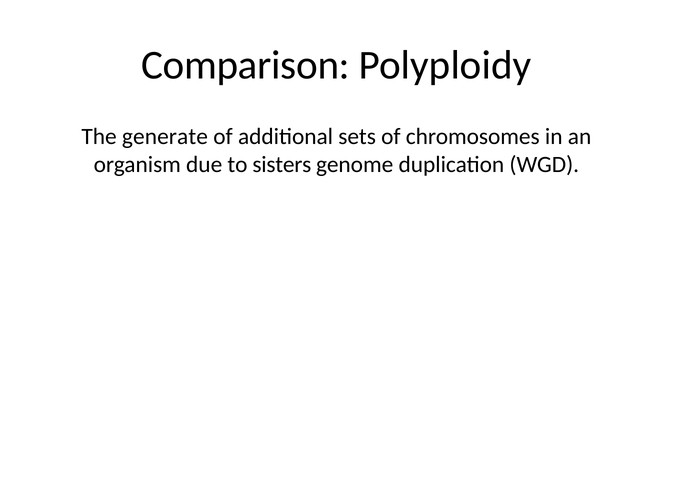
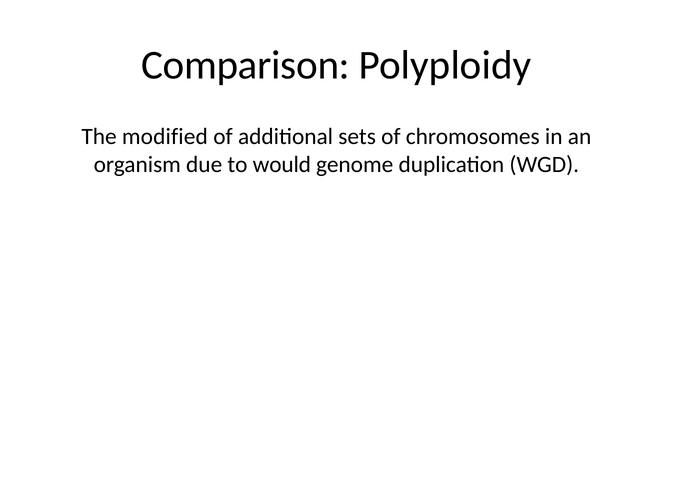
generate: generate -> modified (165, 137)
sisters: sisters -> would (282, 165)
